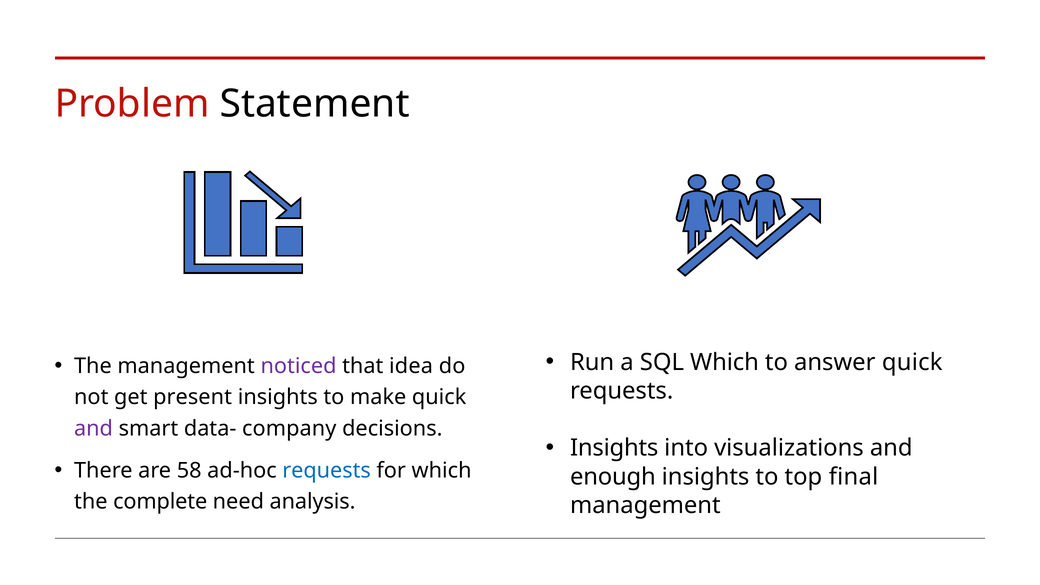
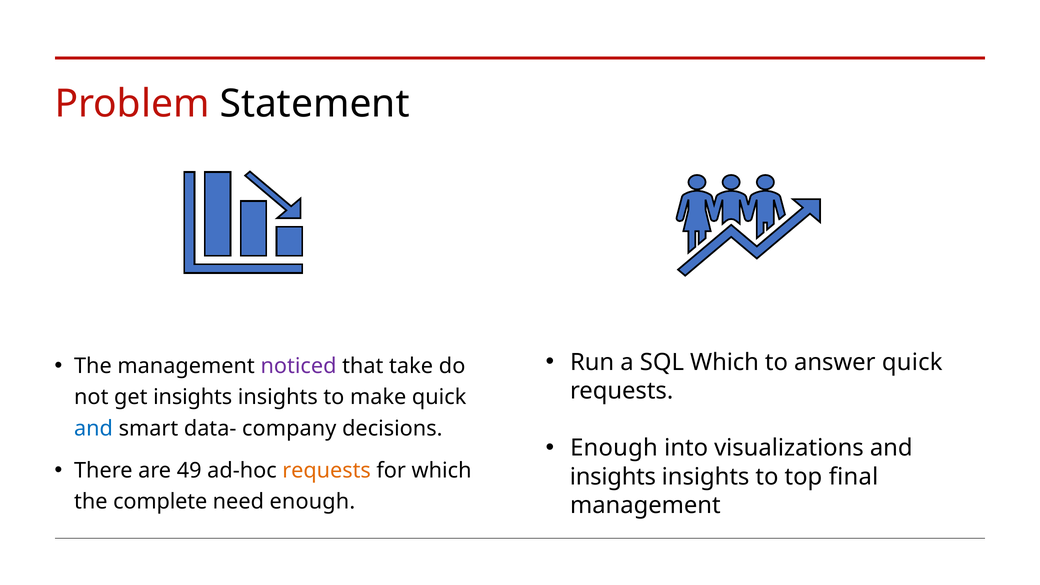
idea: idea -> take (411, 366)
get present: present -> insights (193, 397)
and colour: purple -> blue (94, 429)
Insights: Insights -> Enough (614, 448)
58: 58 -> 49 (189, 471)
requests colour: blue -> orange (327, 471)
enough: enough -> insights (613, 477)
need analysis: analysis -> enough (312, 502)
